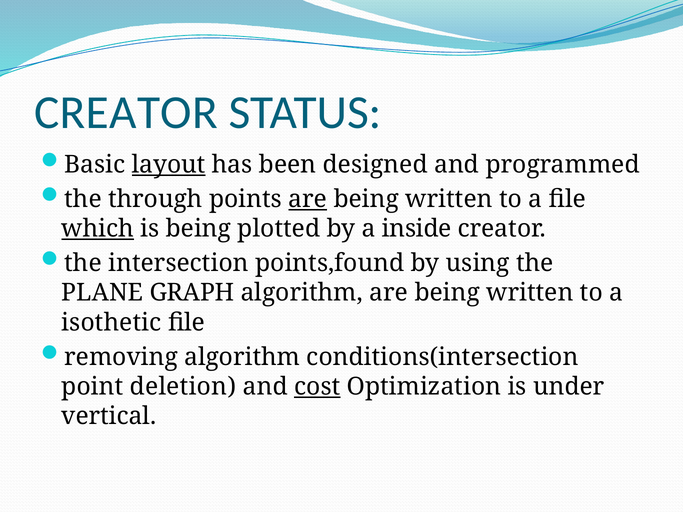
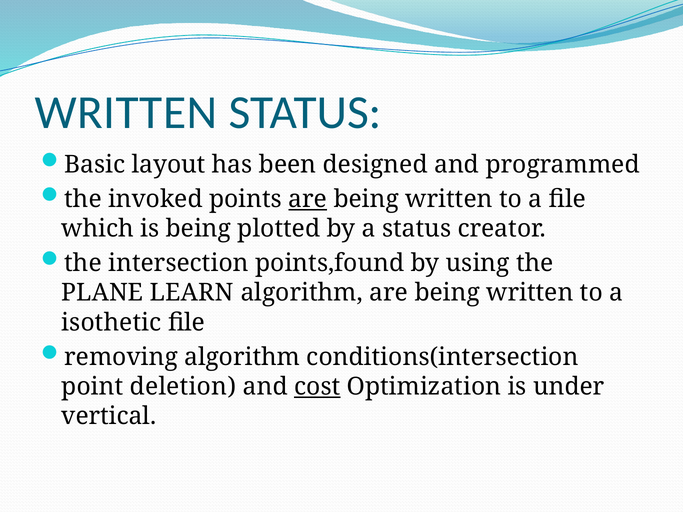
CREATOR: CREATOR -> WRITTEN (126, 113)
layout underline: present -> none (169, 164)
through: through -> invoked (155, 199)
which underline: present -> none (98, 229)
a inside: inside -> status (417, 229)
GRAPH: GRAPH -> LEARN (192, 293)
